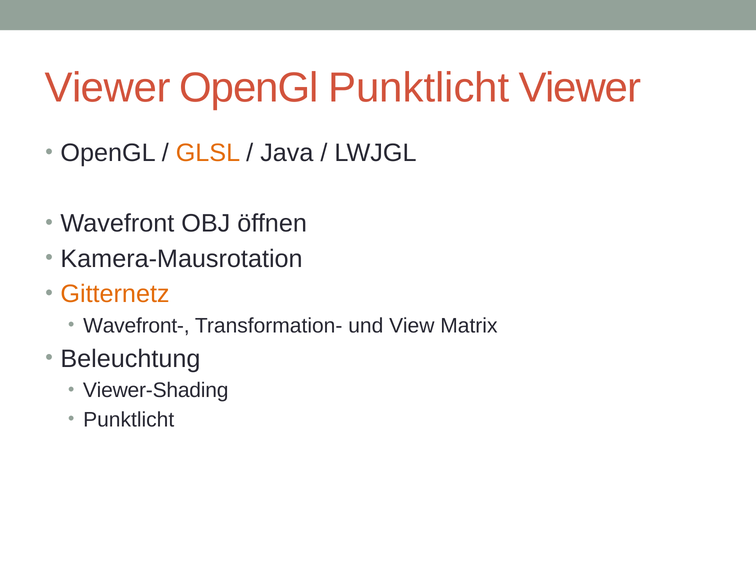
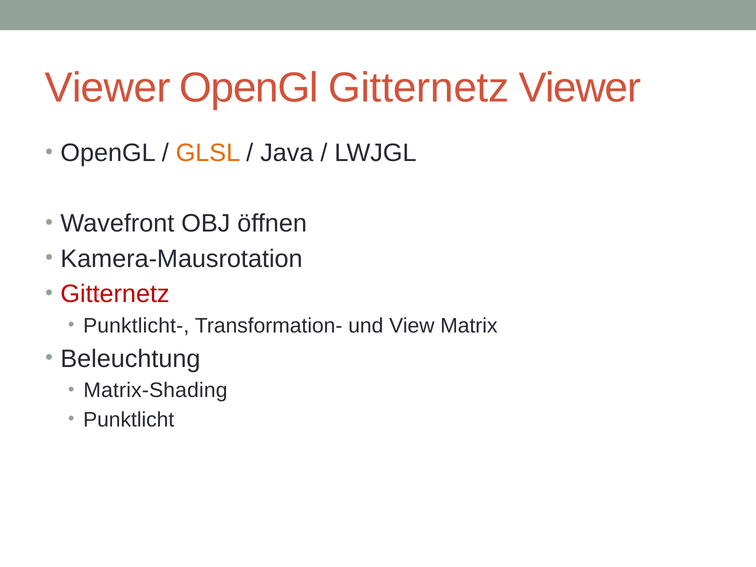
OpenGl Punktlicht: Punktlicht -> Gitternetz (419, 88)
Gitternetz colour: orange -> red (115, 294)
Wavefront-: Wavefront- -> Punktlicht- (136, 326)
Viewer-Shading: Viewer-Shading -> Matrix-Shading (155, 390)
